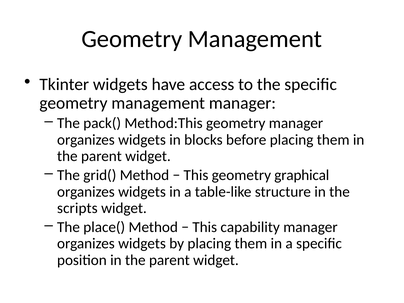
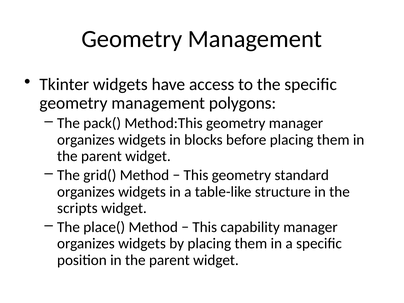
management manager: manager -> polygons (242, 103)
graphical: graphical -> standard (302, 175)
